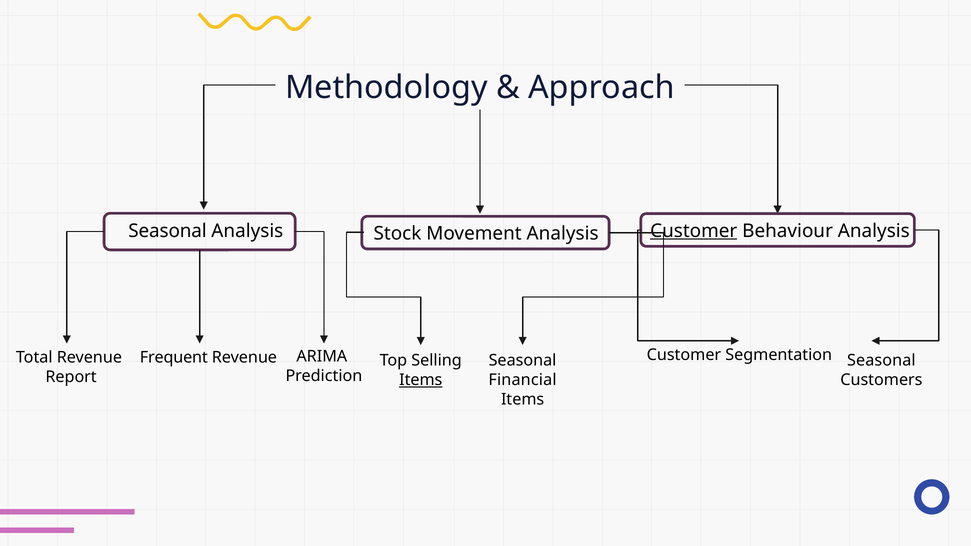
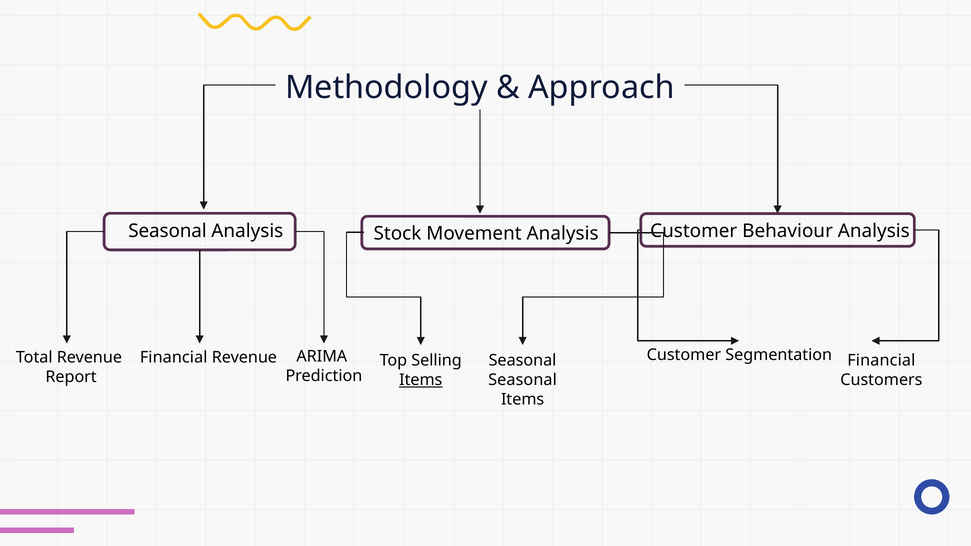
Customer underline: present -> none (694, 231)
Segmentation Seasonal: Seasonal -> Financial (881, 361)
Frequent: Frequent -> Financial (174, 358)
Financial: Financial -> Seasonal (523, 380)
